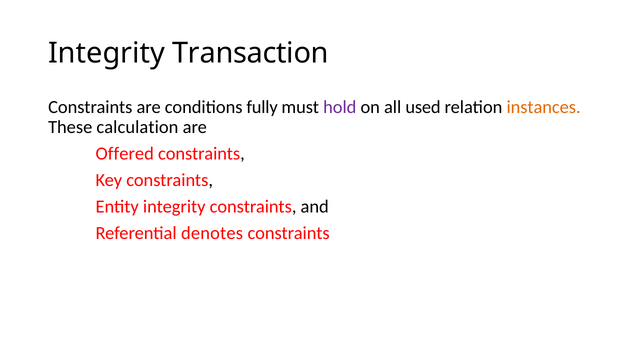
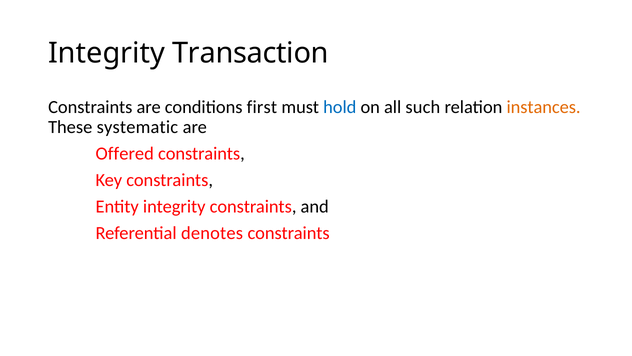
fully: fully -> first (262, 107)
hold colour: purple -> blue (340, 107)
used: used -> such (423, 107)
calculation: calculation -> systematic (137, 127)
